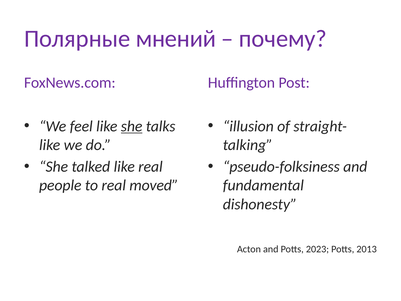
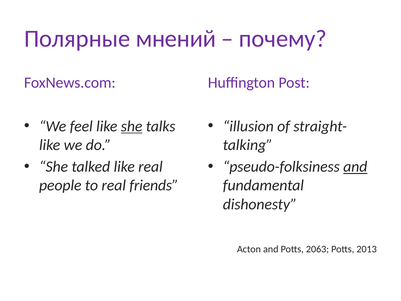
and underline: none -> present (355, 167)
moved: moved -> friends (154, 185)
2023: 2023 -> 2063 (317, 249)
